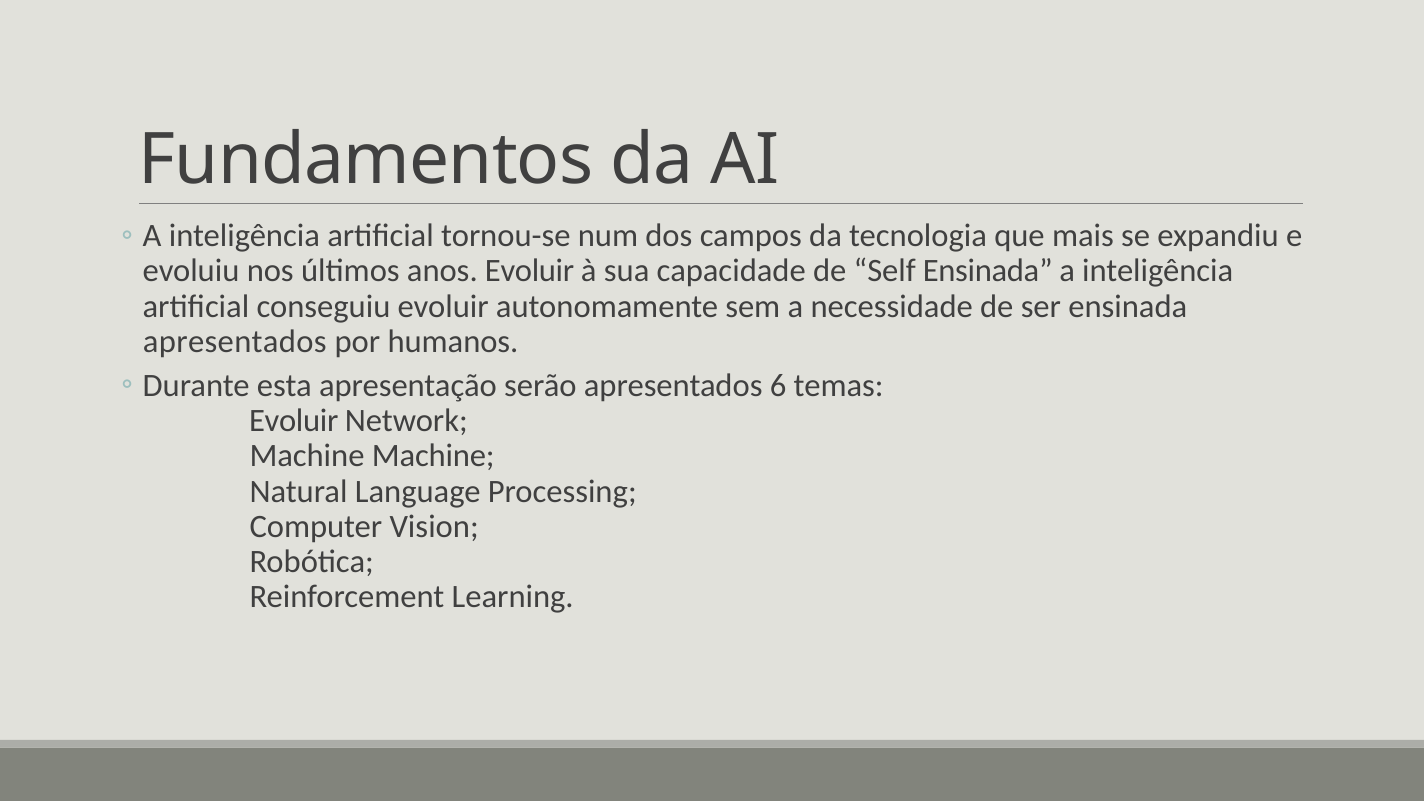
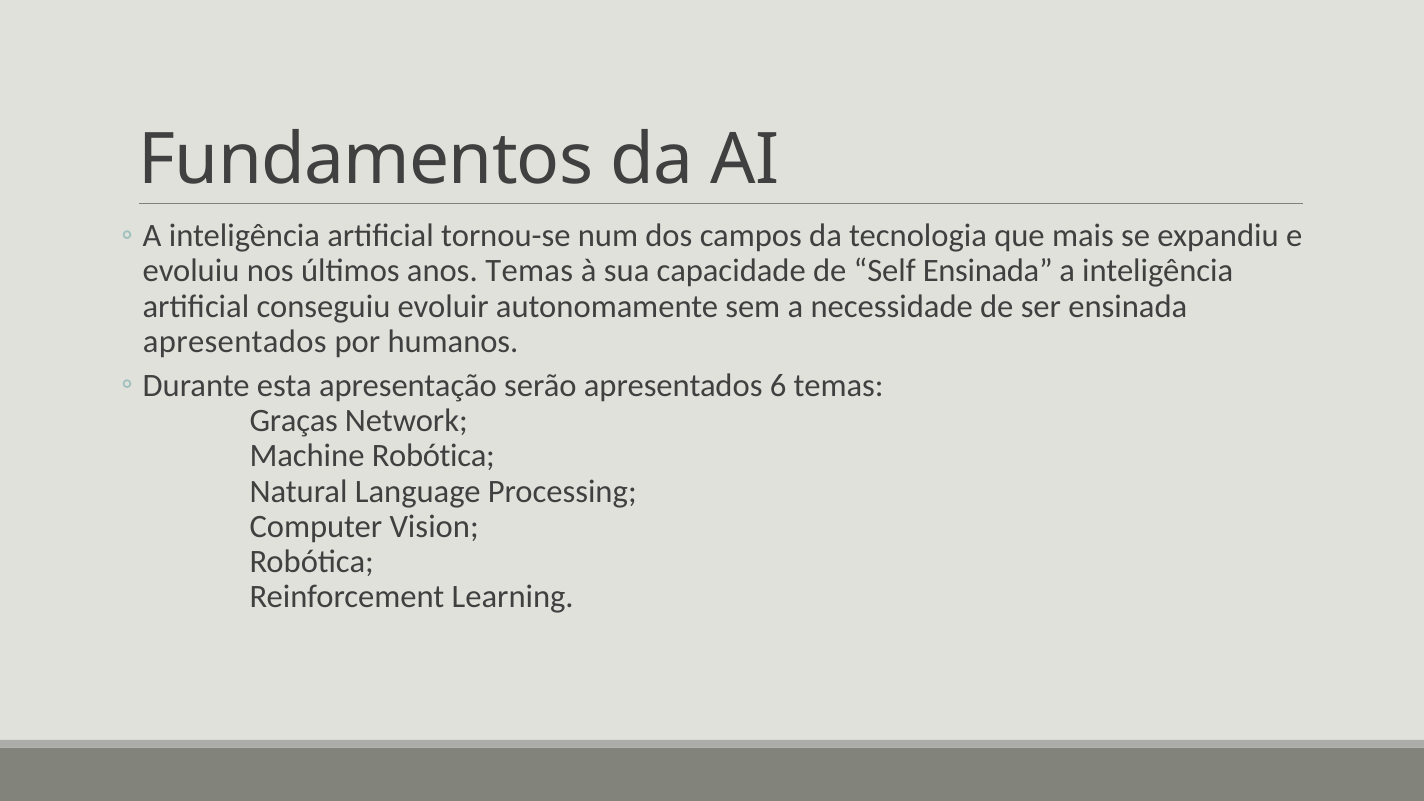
anos Evoluir: Evoluir -> Temas (529, 271)
Evoluir: Evoluir -> Graças (294, 421)
Machine Machine: Machine -> Robótica (433, 456)
